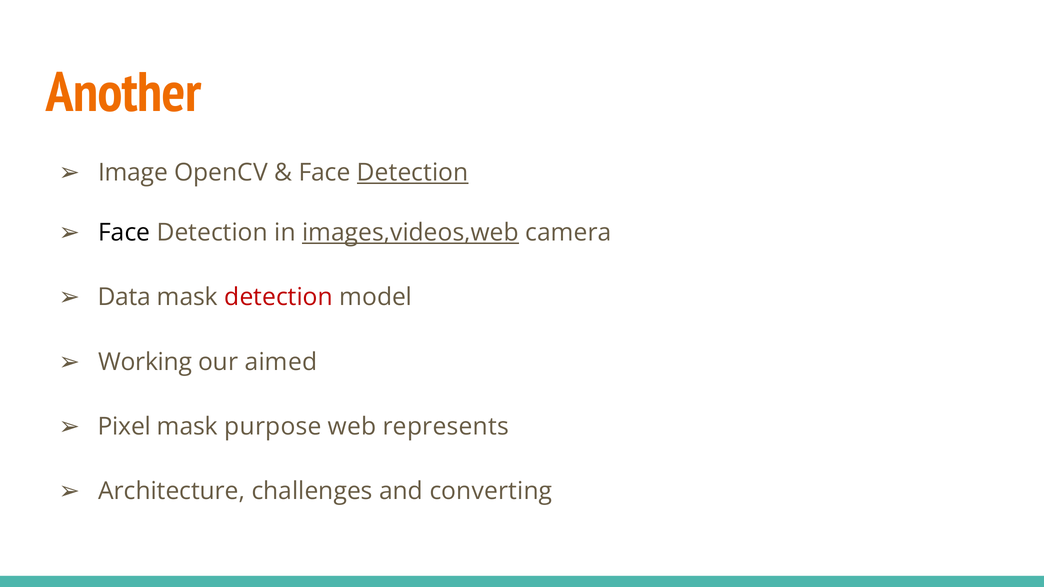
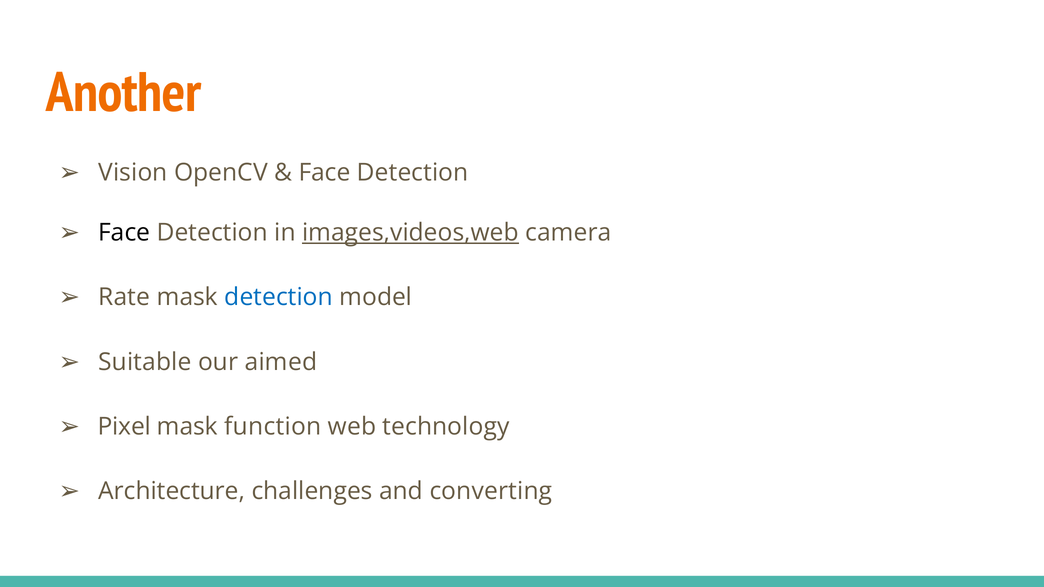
Image: Image -> Vision (133, 173)
Detection underline: present -> none (413, 173)
Data: Data -> Rate (124, 297)
detection colour: red -> blue (279, 297)
Working: Working -> Suitable (145, 362)
purpose: purpose -> function (273, 427)
represents: represents -> technology (446, 427)
